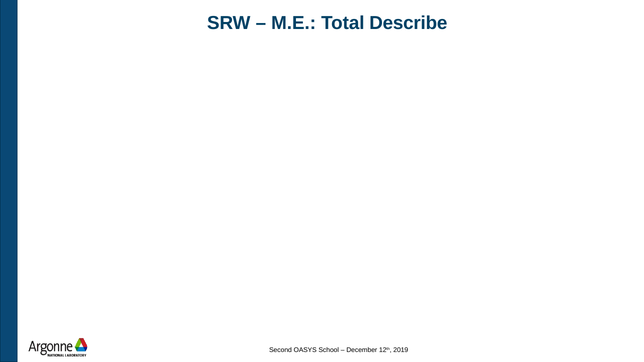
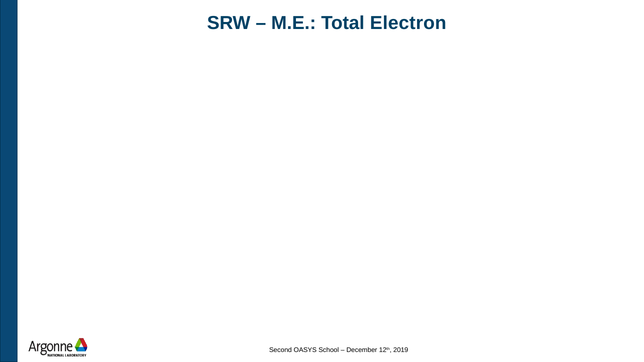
Describe: Describe -> Electron (408, 23)
